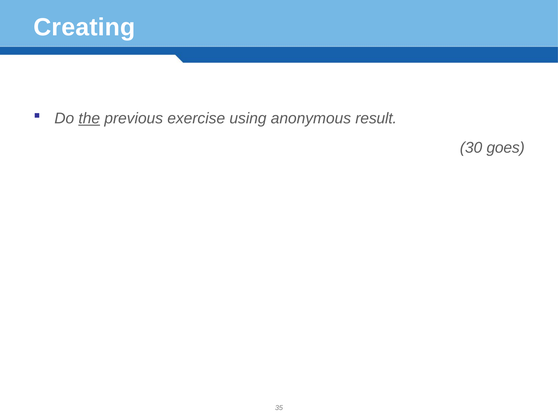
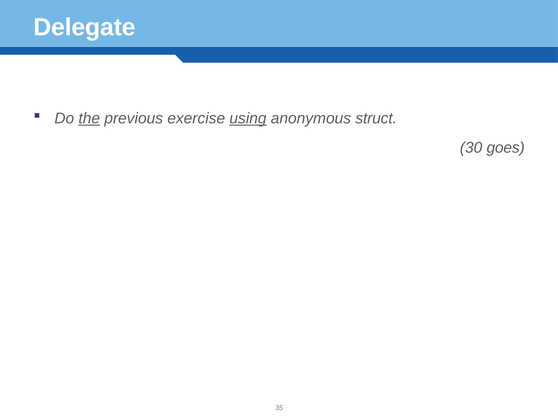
Creating: Creating -> Delegate (85, 27)
using underline: none -> present (248, 118)
result: result -> struct (376, 118)
